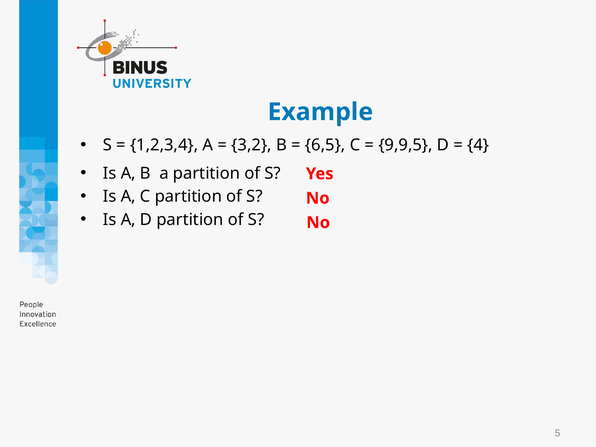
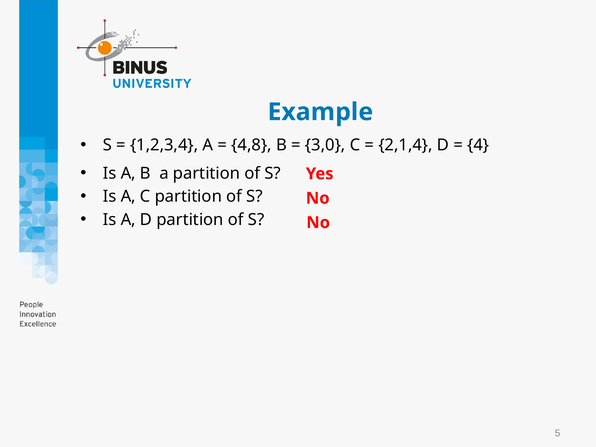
3,2: 3,2 -> 4,8 (252, 145)
6,5: 6,5 -> 3,0 (325, 145)
9,9,5: 9,9,5 -> 2,1,4 (406, 145)
